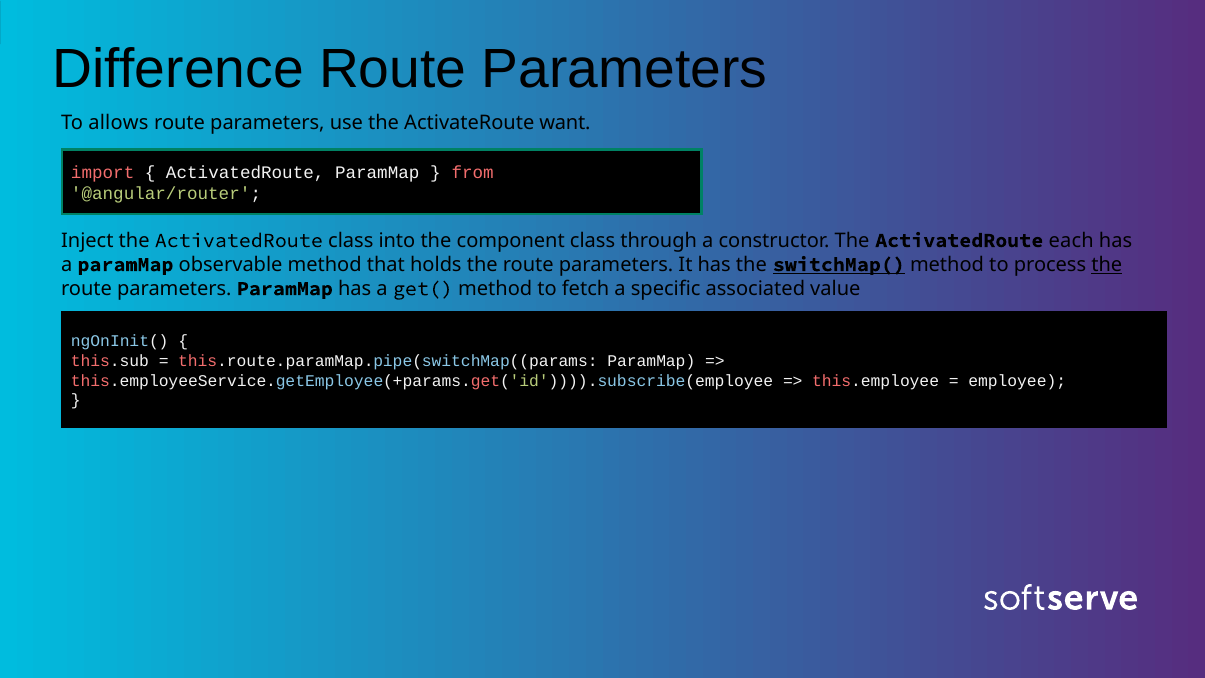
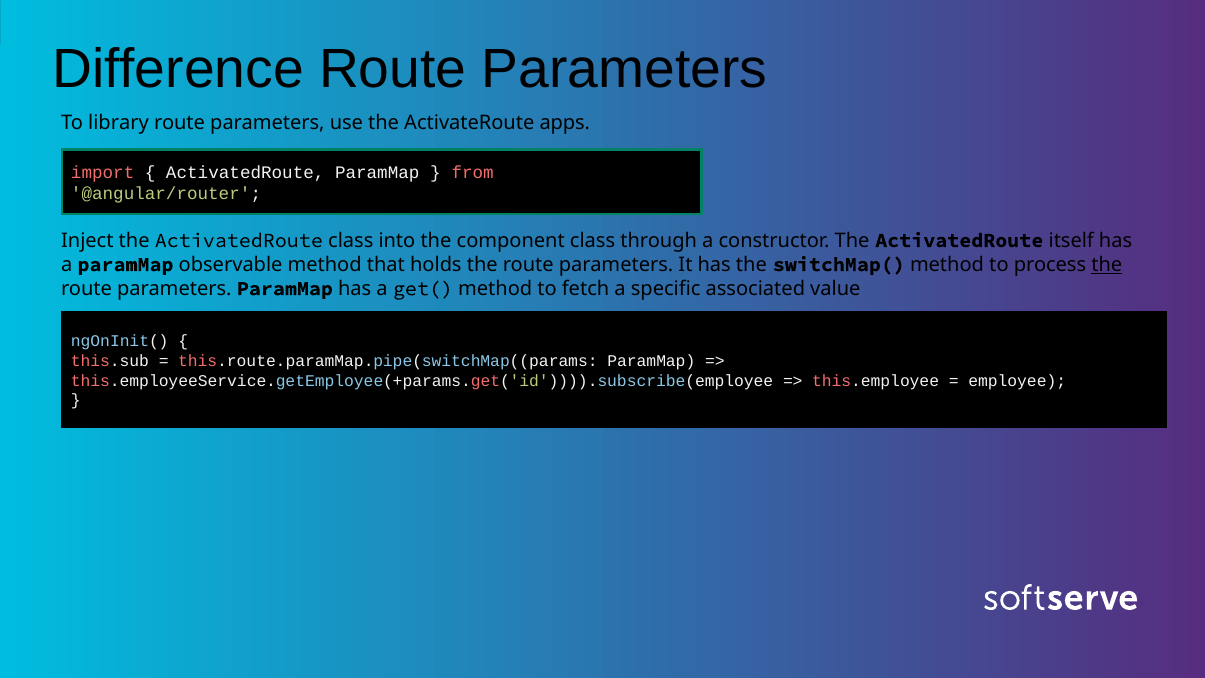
allows: allows -> library (118, 122)
want: want -> apps (565, 122)
each: each -> itself (1071, 240)
switchMap( underline: present -> none (839, 264)
